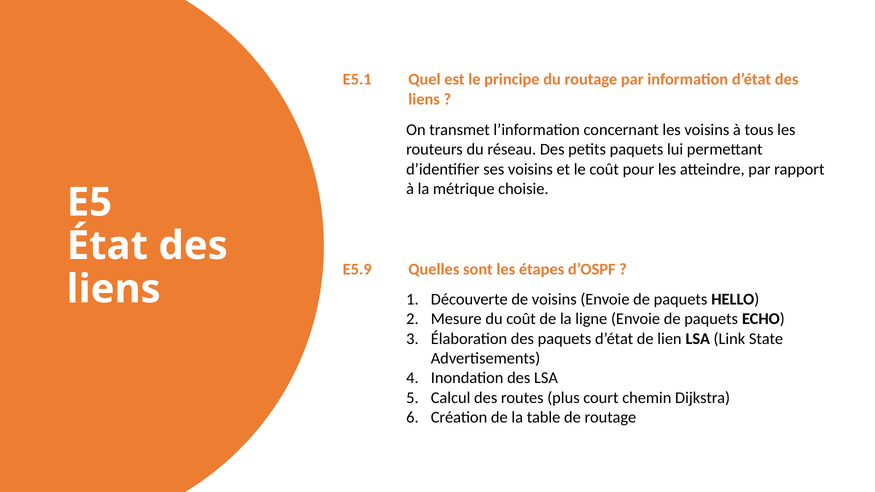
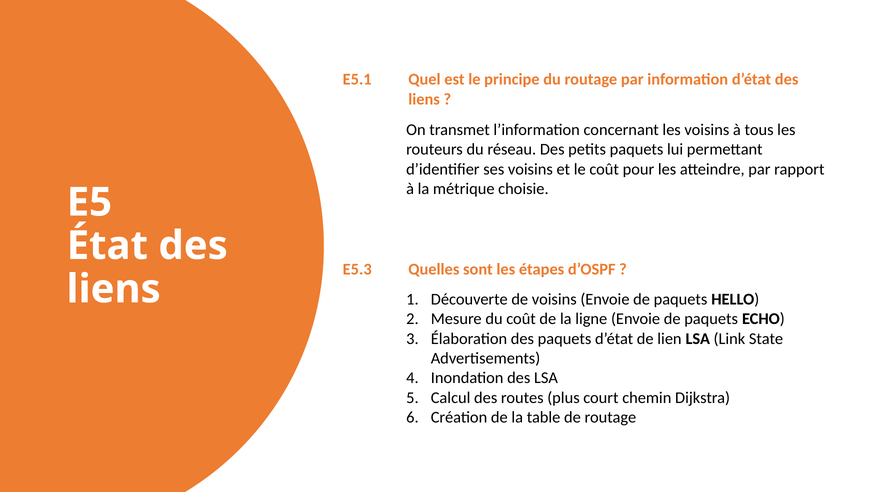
E5.9: E5.9 -> E5.3 (357, 269)
